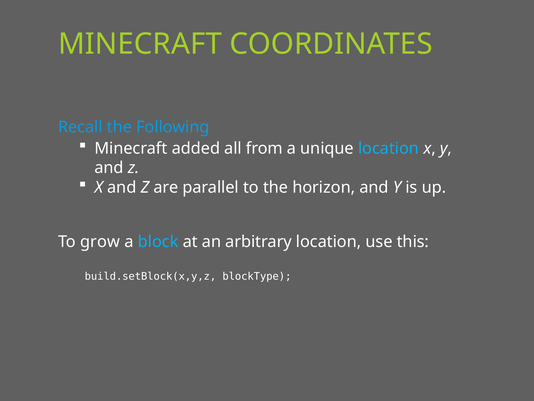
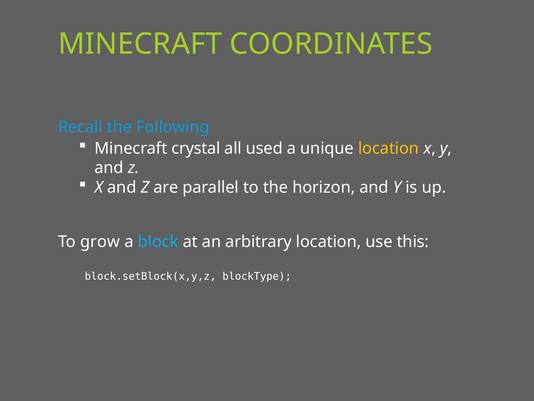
added: added -> crystal (196, 148)
from: from -> used (264, 148)
location colour: light blue -> yellow (389, 148)
build.setBlock(x,y,z: build.setBlock(x,y,z -> block.setBlock(x,y,z (150, 276)
